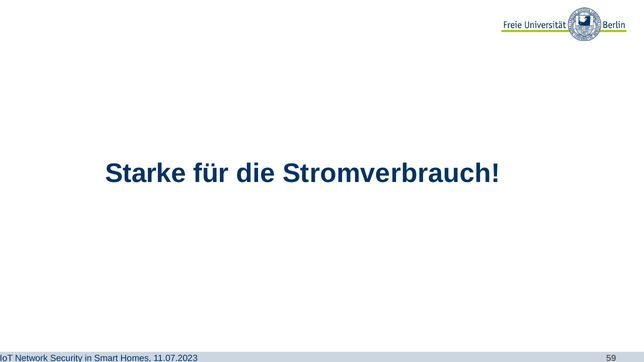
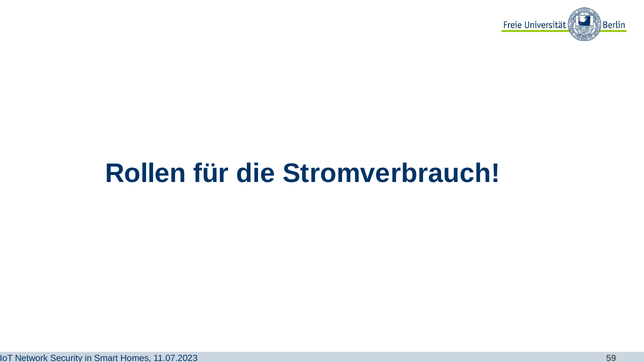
Starke: Starke -> Rollen (146, 174)
